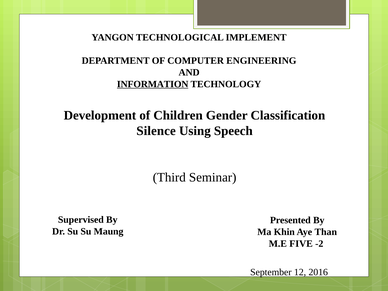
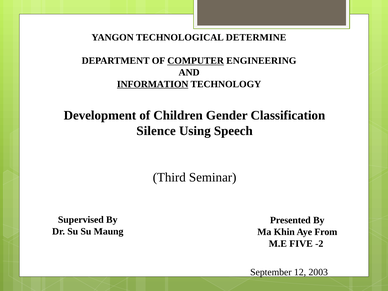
IMPLEMENT: IMPLEMENT -> DETERMINE (256, 38)
COMPUTER underline: none -> present (196, 61)
Than: Than -> From (326, 232)
2016: 2016 -> 2003 (318, 272)
